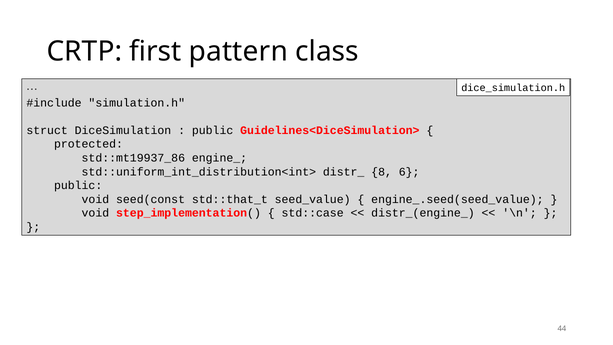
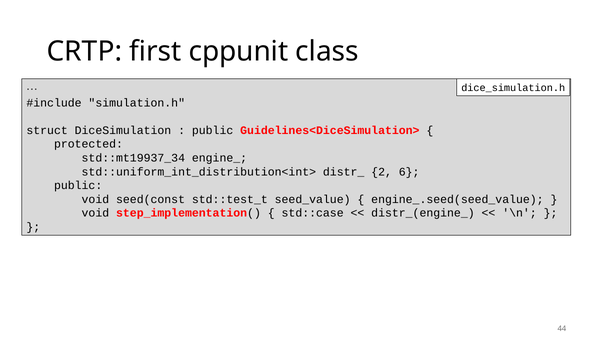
pattern: pattern -> cppunit (238, 51)
std::mt19937_86: std::mt19937_86 -> std::mt19937_34 (133, 158)
8: 8 -> 2 (382, 172)
std::that_t: std::that_t -> std::test_t (230, 199)
